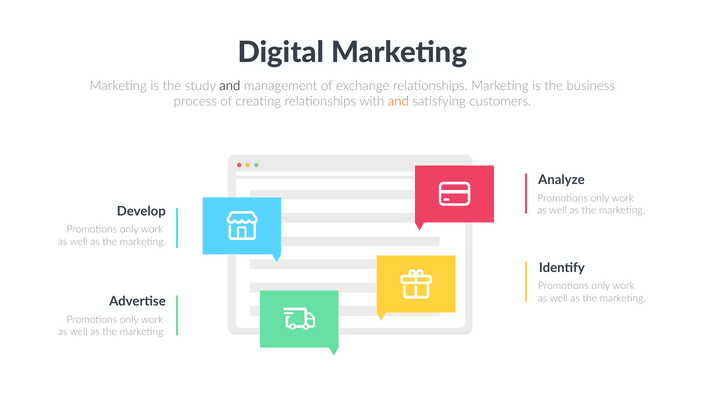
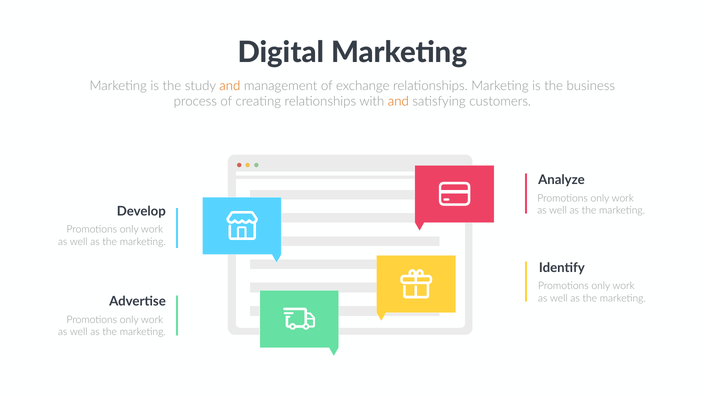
and colour: black -> orange (230, 86)
